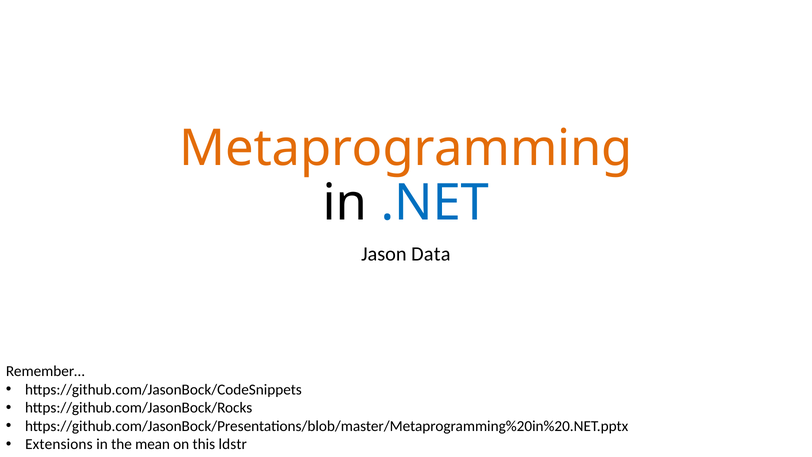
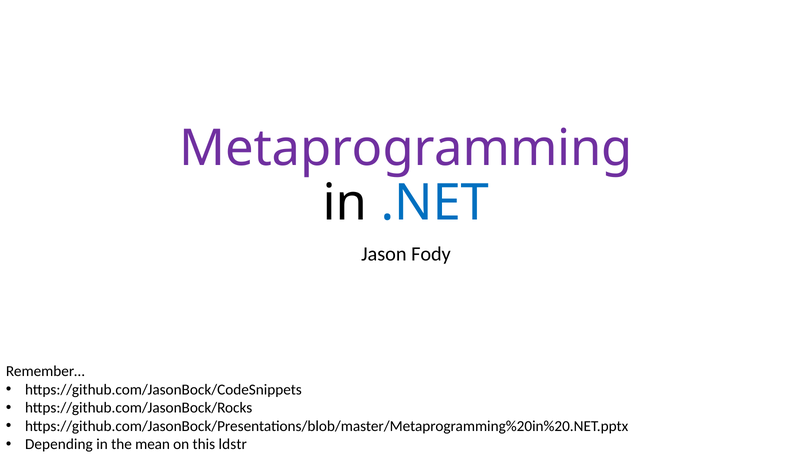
Metaprogramming colour: orange -> purple (406, 148)
Data: Data -> Fody (431, 254)
Extensions: Extensions -> Depending (59, 444)
